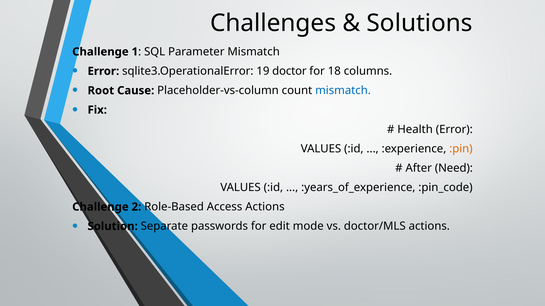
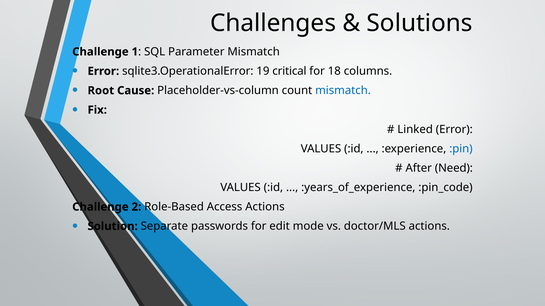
doctor: doctor -> critical (289, 71)
Health: Health -> Linked (415, 130)
:pin colour: orange -> blue (461, 149)
